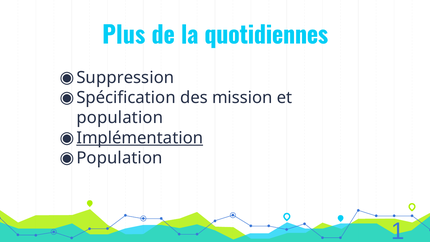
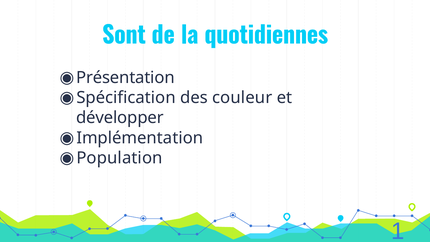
Plus: Plus -> Sont (124, 36)
Suppression: Suppression -> Présentation (125, 78)
mission: mission -> couleur (242, 98)
population: population -> développer (120, 118)
Implémentation underline: present -> none (140, 138)
